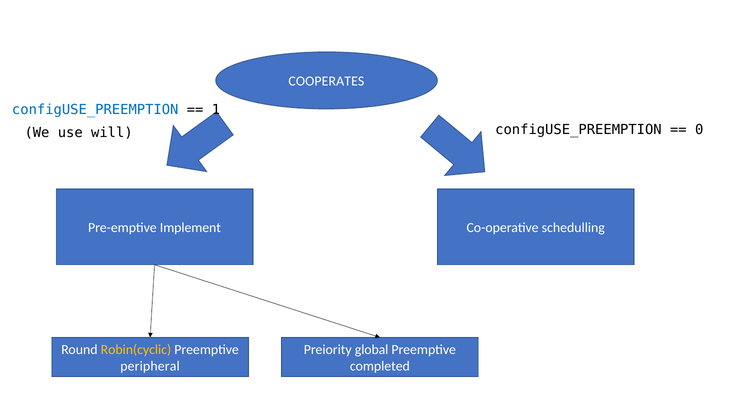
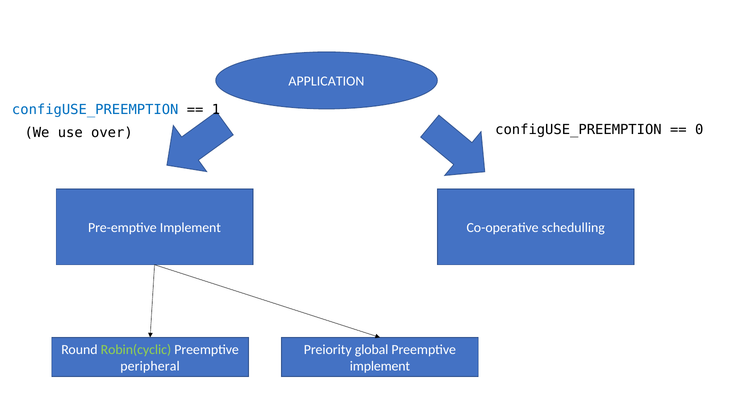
COOPERATES: COOPERATES -> APPLICATION (326, 81)
will: will -> over (112, 133)
Robin(cyclic colour: yellow -> light green (136, 350)
completed: completed -> implement (380, 366)
